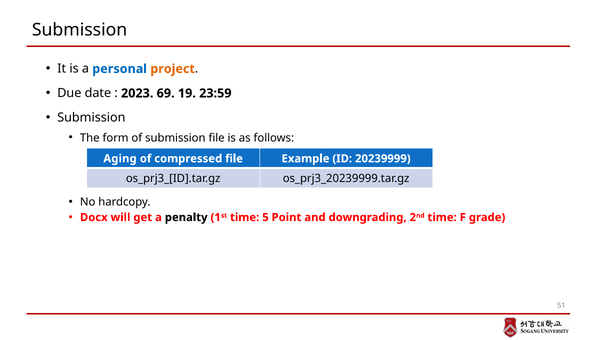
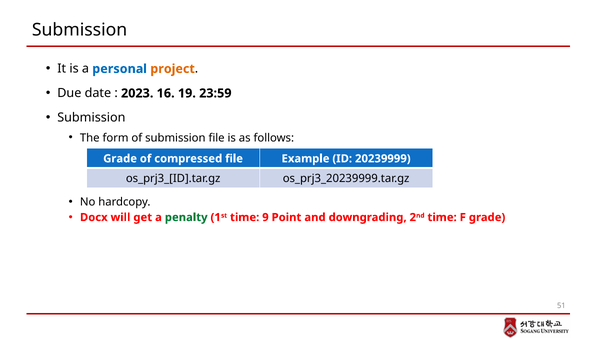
69: 69 -> 16 (166, 93)
Aging: Aging -> Grade (120, 159)
penalty colour: black -> green (186, 217)
5: 5 -> 9 (265, 217)
